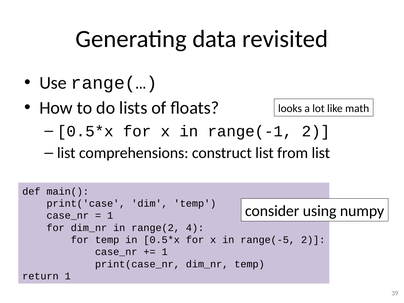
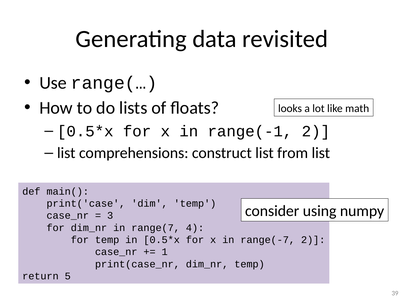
1: 1 -> 3 (110, 216)
range(2: range(2 -> range(7 (156, 228)
range(-5: range(-5 -> range(-7 (268, 240)
return 1: 1 -> 5 (68, 276)
